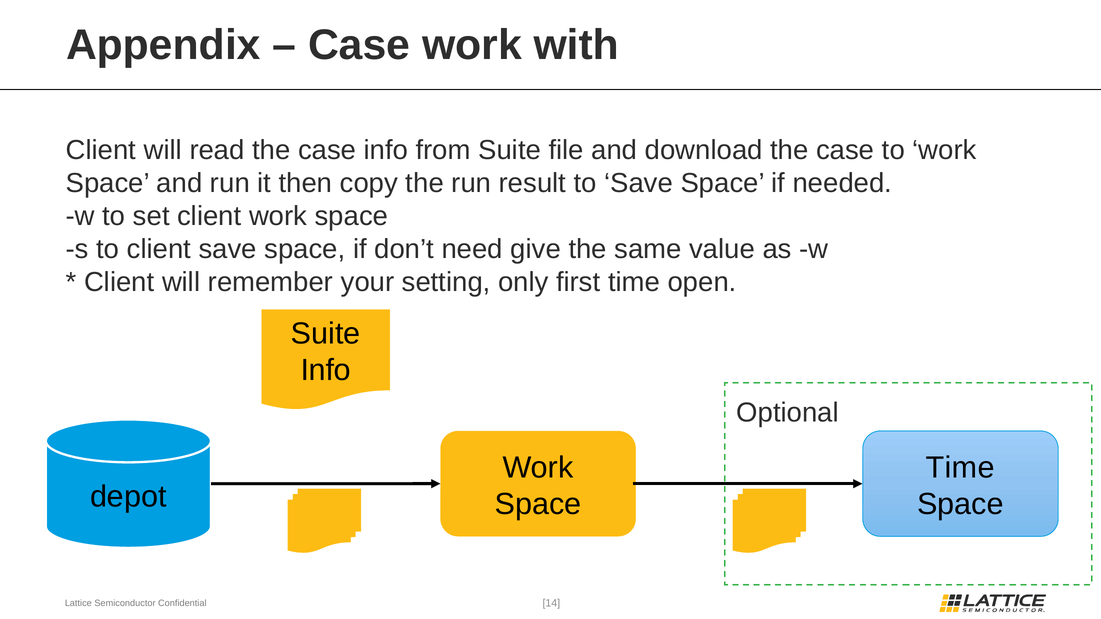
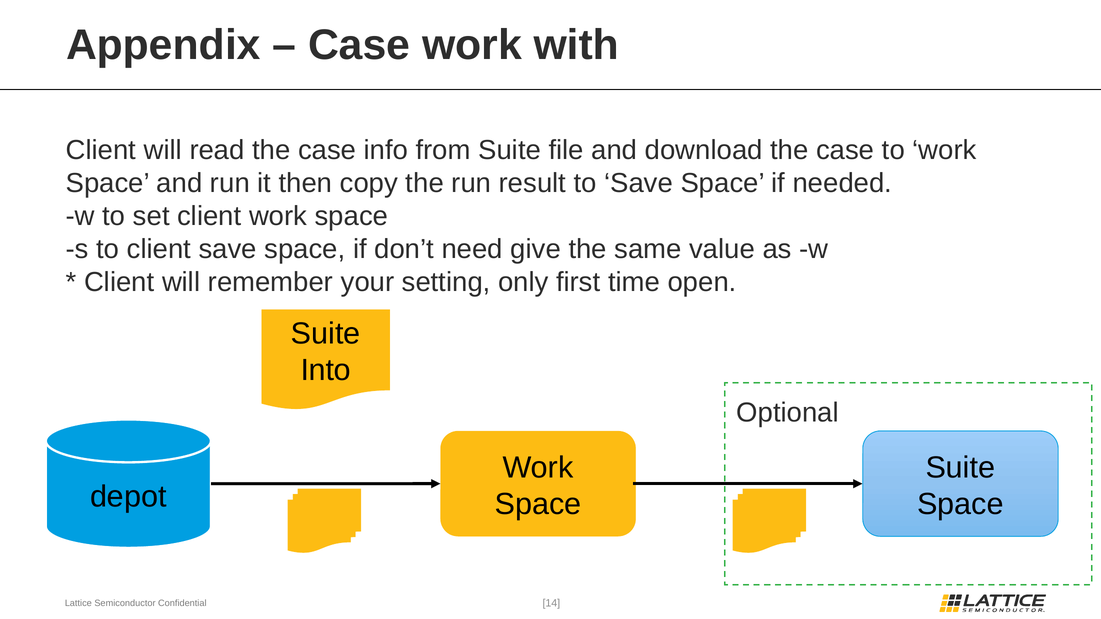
Info: Info -> Into (326, 371)
Time: Time -> Suite (960, 468)
